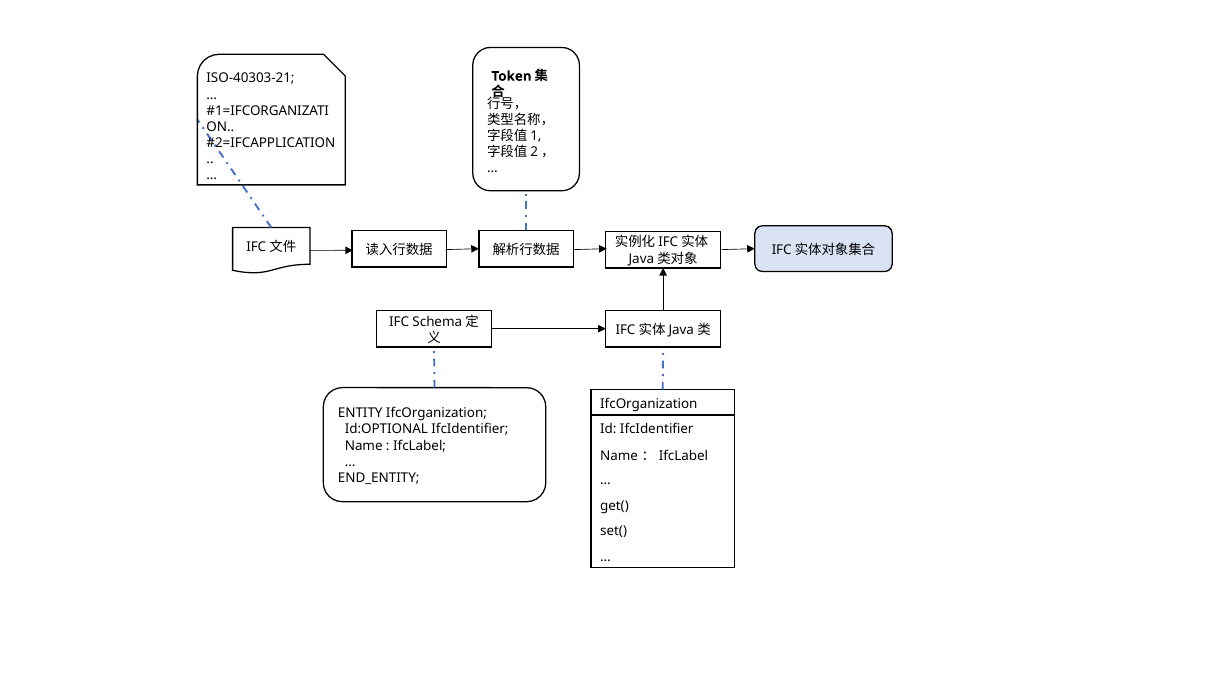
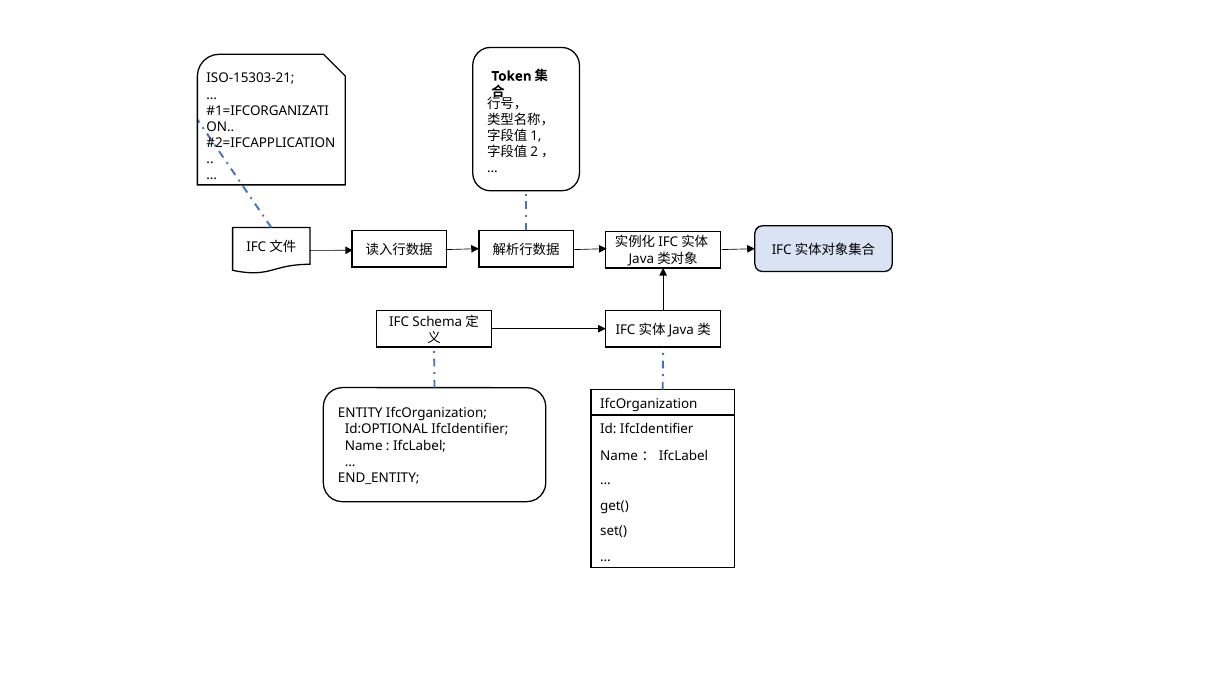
ISO-40303-21: ISO-40303-21 -> ISO-15303-21 (251, 78)
